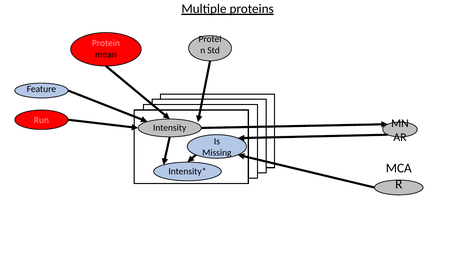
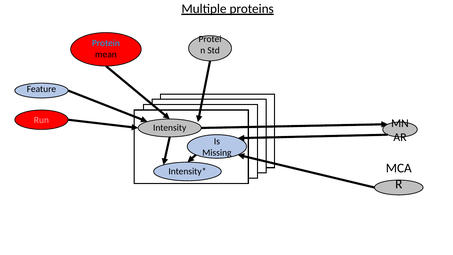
Protein colour: pink -> light blue (106, 43)
